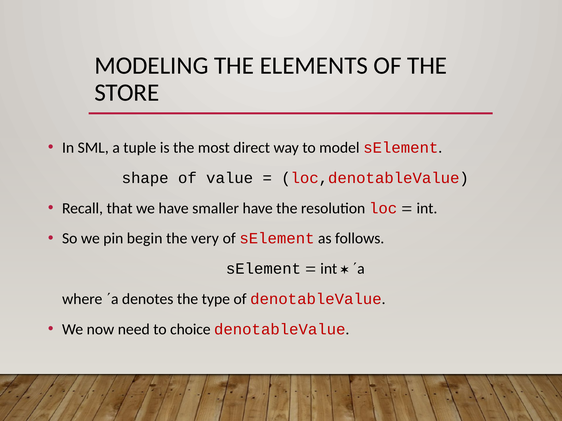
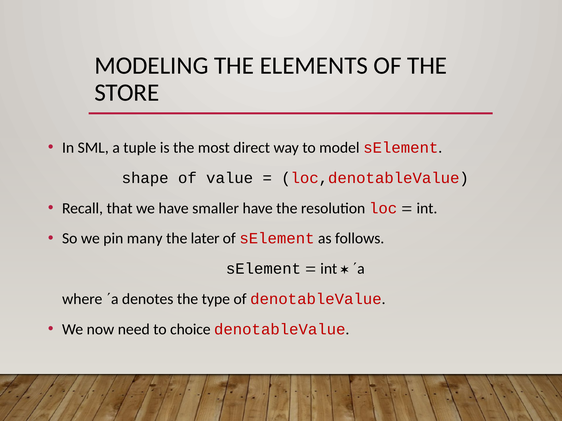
begin: begin -> many (145, 239)
very: very -> later (205, 239)
